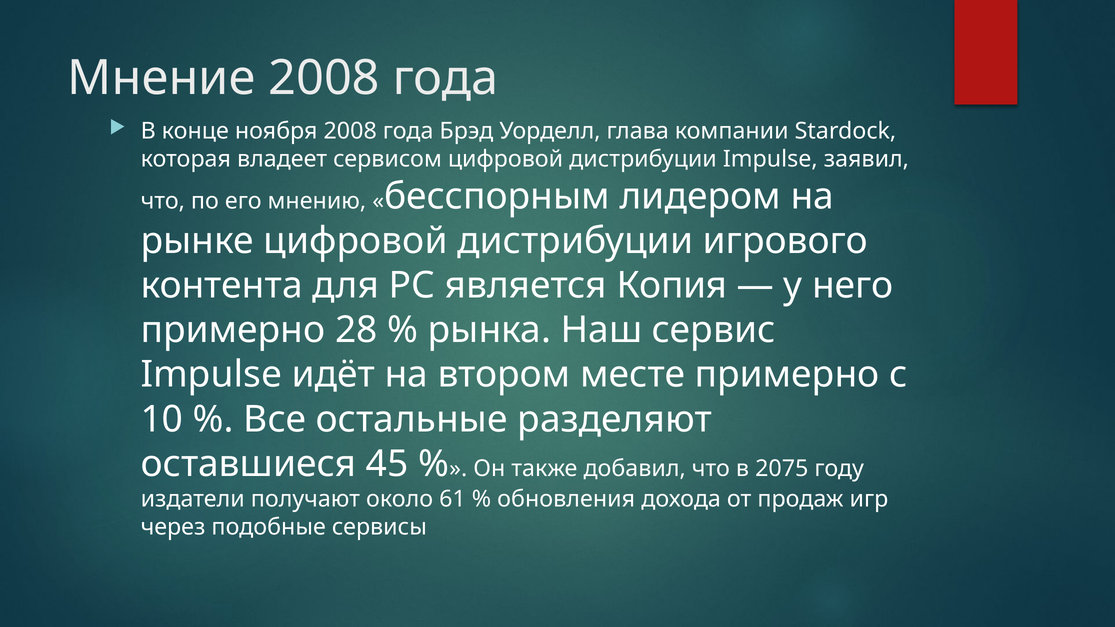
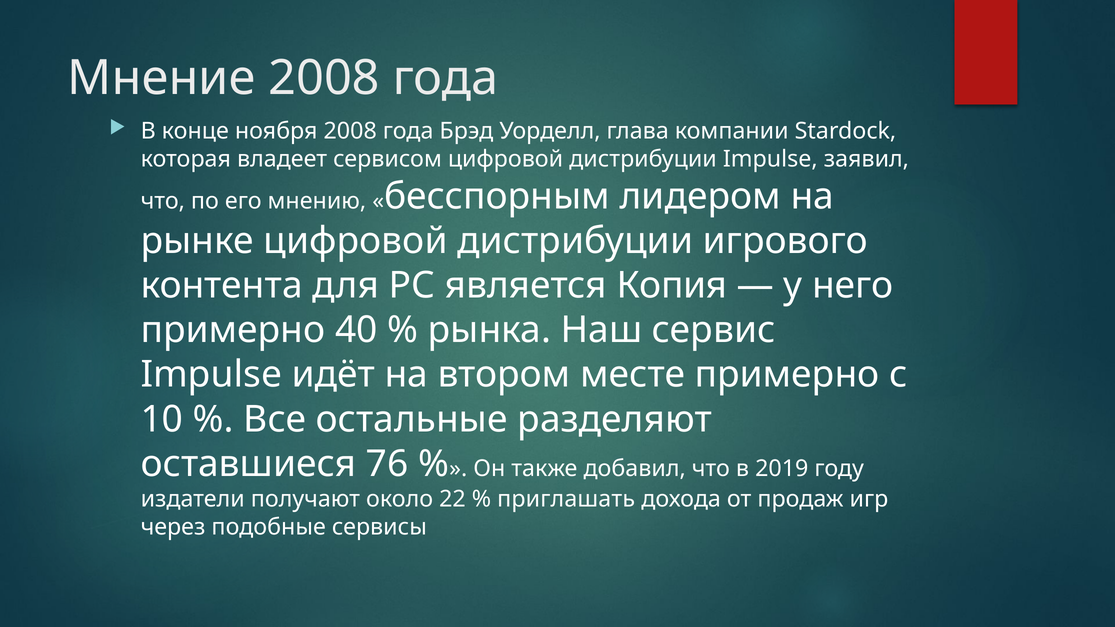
28: 28 -> 40 (356, 330)
45: 45 -> 76 (387, 464)
2075: 2075 -> 2019 (782, 469)
61: 61 -> 22 (452, 499)
обновления: обновления -> приглашать (566, 499)
